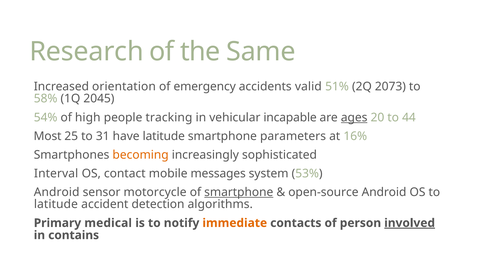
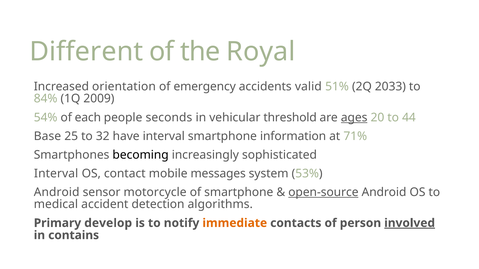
Research: Research -> Different (86, 52)
Same: Same -> Royal (261, 52)
2073: 2073 -> 2033 (390, 87)
58%: 58% -> 84% (46, 99)
2045: 2045 -> 2009 (99, 99)
high: high -> each (88, 118)
tracking: tracking -> seconds (169, 118)
incapable: incapable -> threshold (290, 118)
Most: Most -> Base (47, 136)
31: 31 -> 32 (103, 136)
have latitude: latitude -> interval (164, 136)
parameters: parameters -> information (293, 136)
16%: 16% -> 71% (355, 136)
becoming colour: orange -> black (141, 155)
smartphone underline: present -> none (239, 192)
open-source underline: none -> present (323, 192)
latitude: latitude -> medical (56, 205)
medical: medical -> develop (108, 223)
